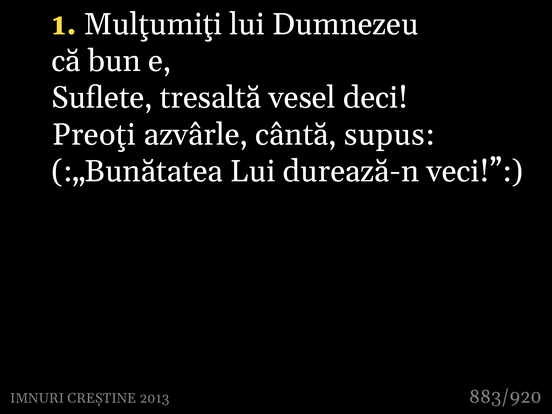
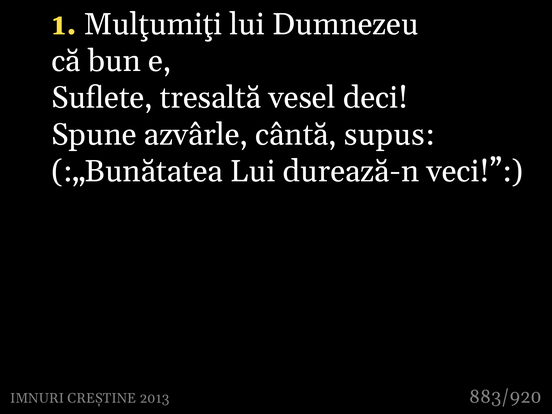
Preoţi: Preoţi -> Spune (94, 135)
